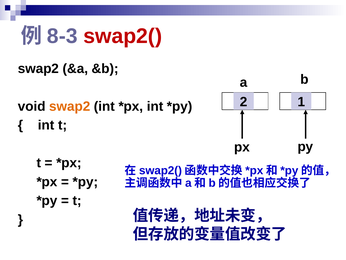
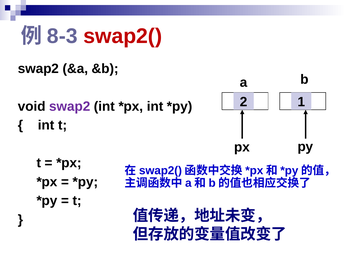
swap2 colour: orange -> purple (70, 106)
